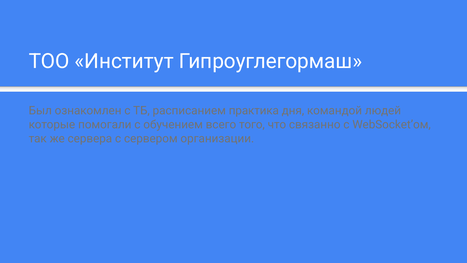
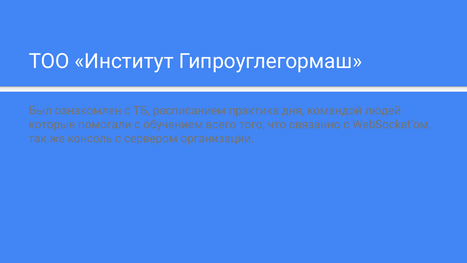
сервера: сервера -> консоль (90, 139)
